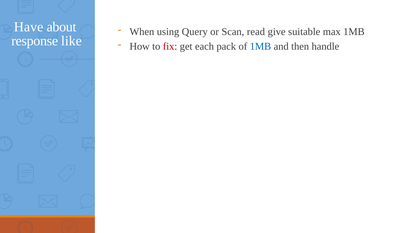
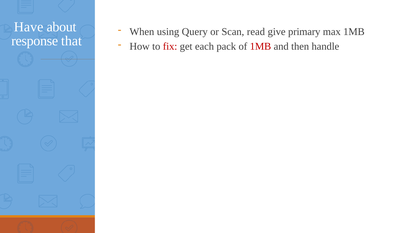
suitable: suitable -> primary (304, 32)
like: like -> that (71, 41)
1MB colour: blue -> red (260, 46)
